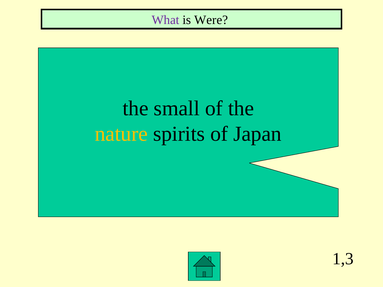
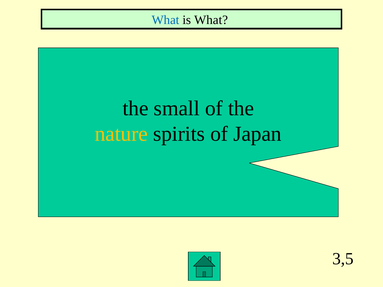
What colour: purple -> blue (165, 20)
is Were: Were -> What (211, 20)
1,3: 1,3 -> 3,5 (343, 259)
